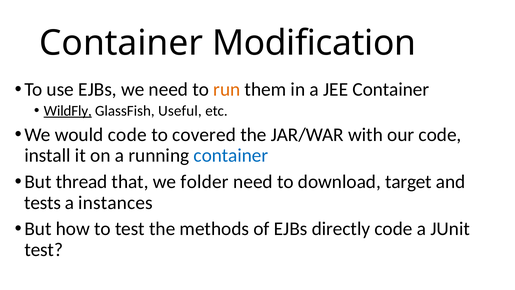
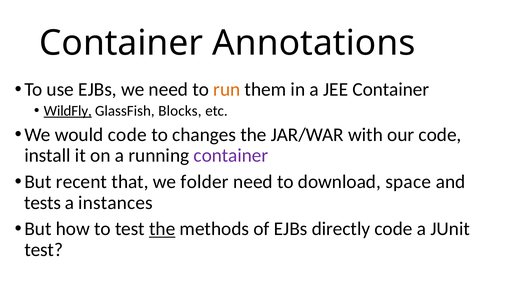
Modification: Modification -> Annotations (314, 43)
Useful: Useful -> Blocks (180, 111)
covered: covered -> changes (204, 134)
container colour: blue -> purple (231, 155)
thread: thread -> recent (81, 182)
target: target -> space (408, 182)
the underline: none -> present (162, 229)
